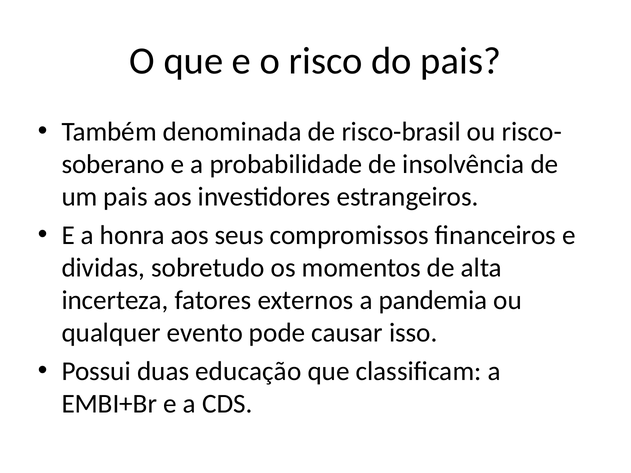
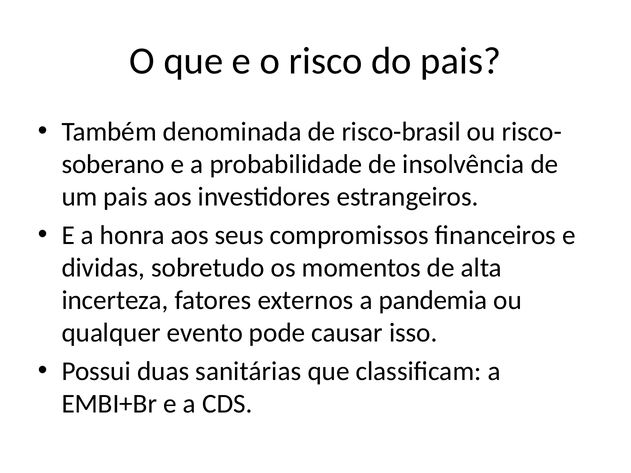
educação: educação -> sanitárias (248, 371)
